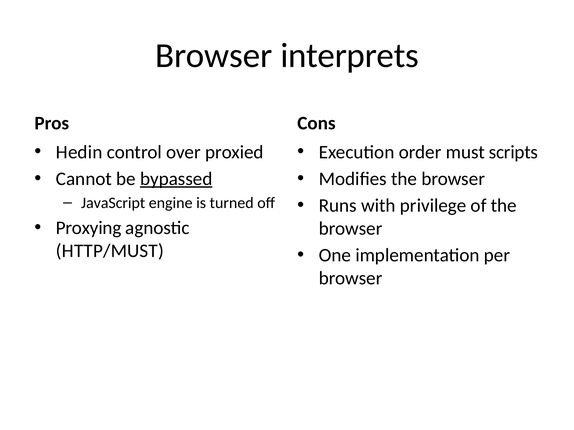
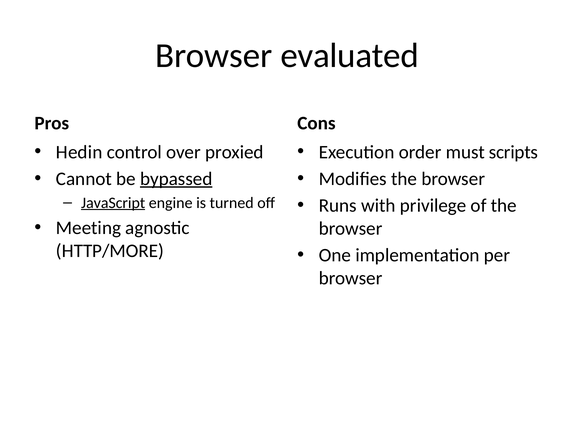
interprets: interprets -> evaluated (350, 56)
JavaScript underline: none -> present (113, 203)
Proxying: Proxying -> Meeting (89, 228)
HTTP/MUST: HTTP/MUST -> HTTP/MORE (110, 251)
